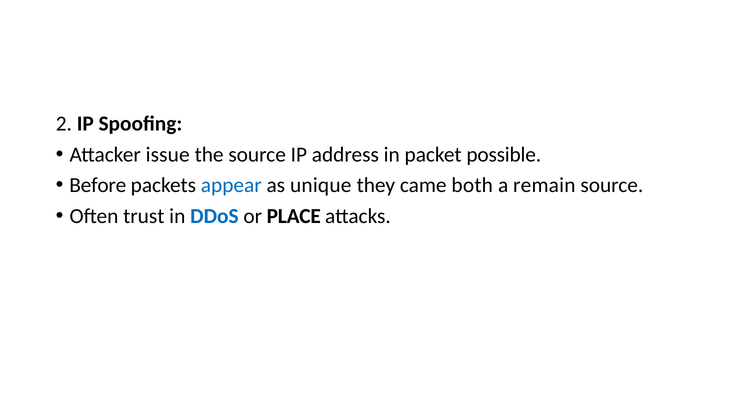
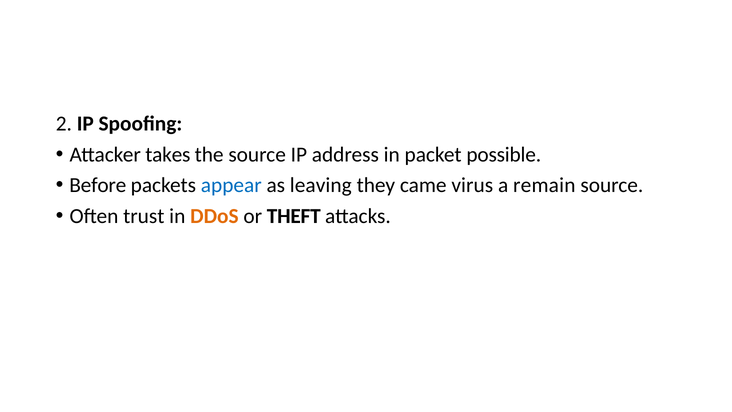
issue: issue -> takes (168, 154)
unique: unique -> leaving (321, 185)
both: both -> virus (472, 185)
DDoS colour: blue -> orange (214, 216)
PLACE: PLACE -> THEFT (294, 216)
